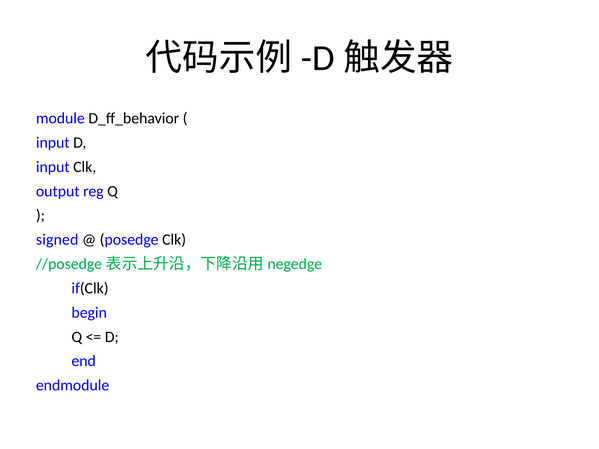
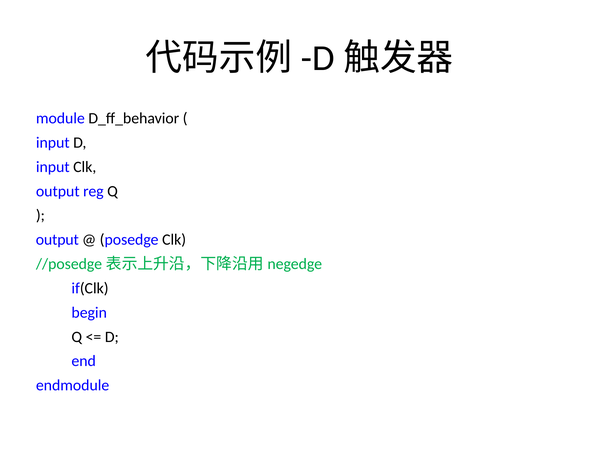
signed: signed -> output (57, 240)
